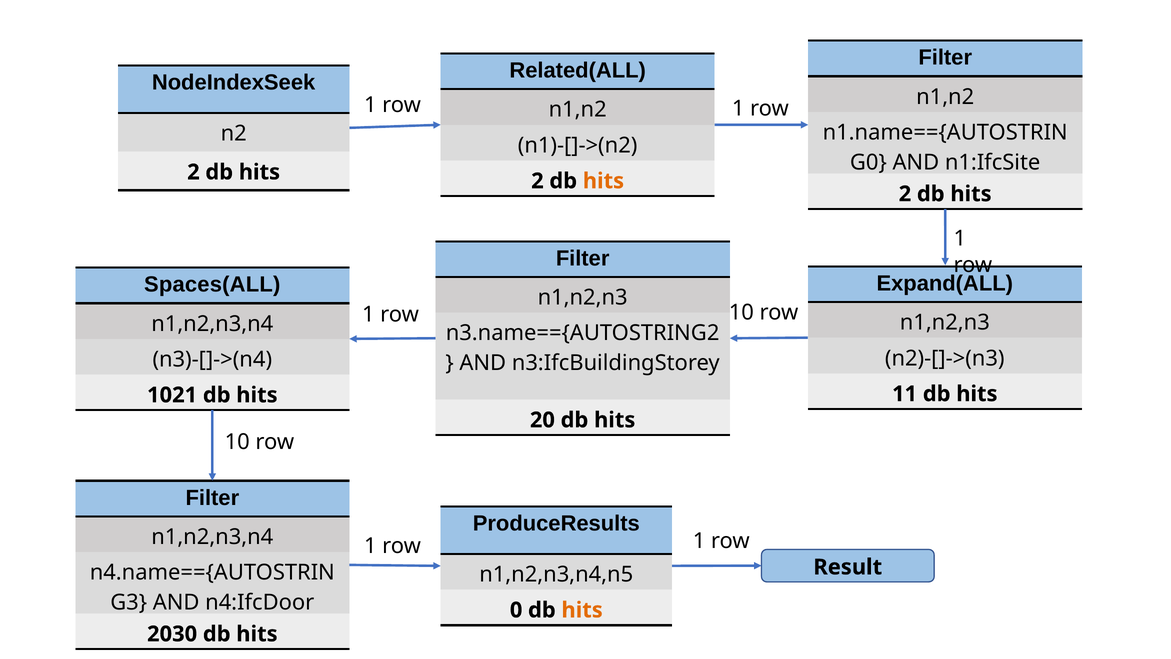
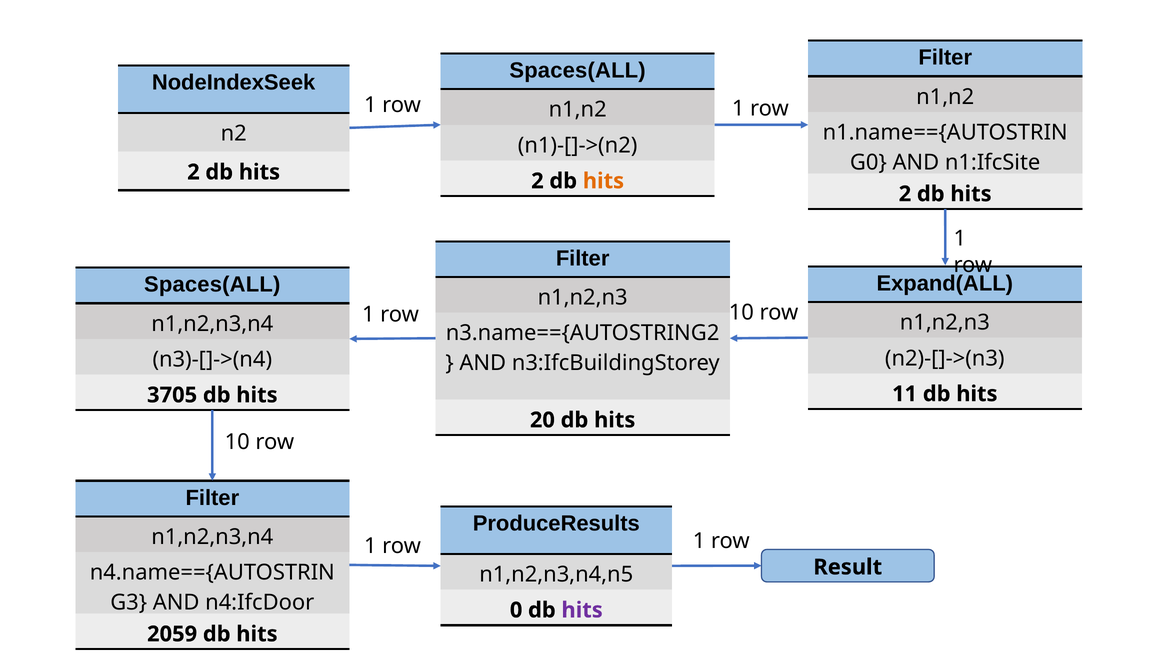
Related(ALL: Related(ALL -> Spaces(ALL (578, 71)
1021: 1021 -> 3705 (172, 395)
hits colour: orange -> purple (582, 610)
2030: 2030 -> 2059 (172, 634)
